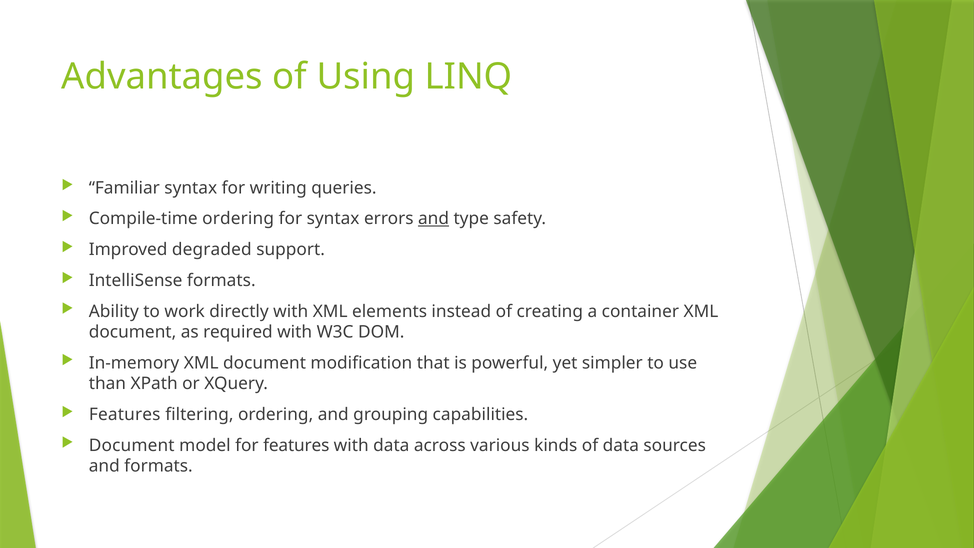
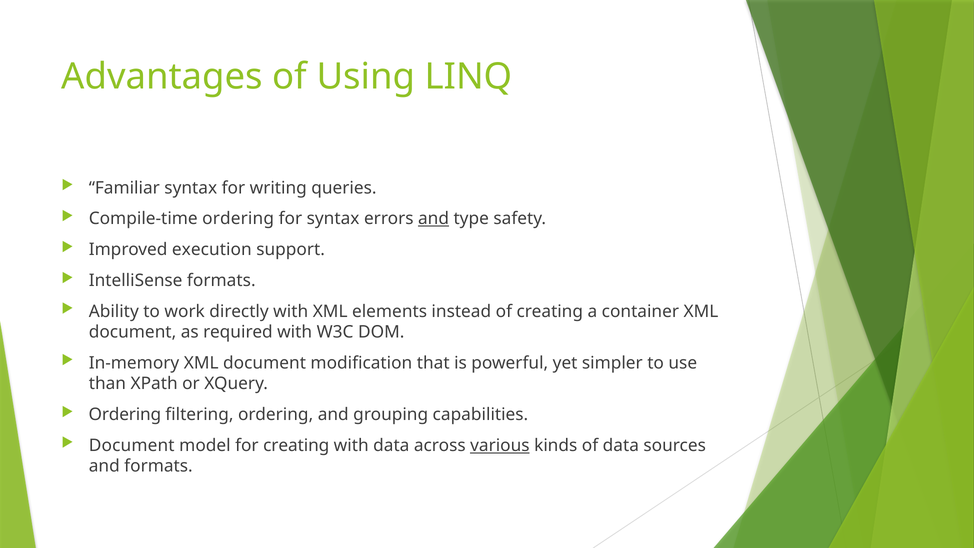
degraded: degraded -> execution (212, 250)
Features: Features -> Ordering (125, 414)
for features: features -> creating (296, 445)
various underline: none -> present (500, 445)
